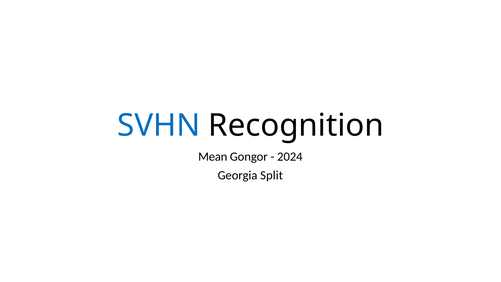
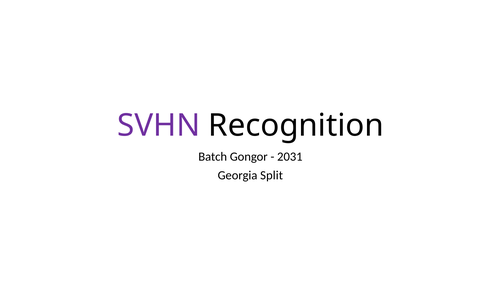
SVHN colour: blue -> purple (159, 125)
Mean: Mean -> Batch (213, 157)
2024: 2024 -> 2031 (290, 157)
